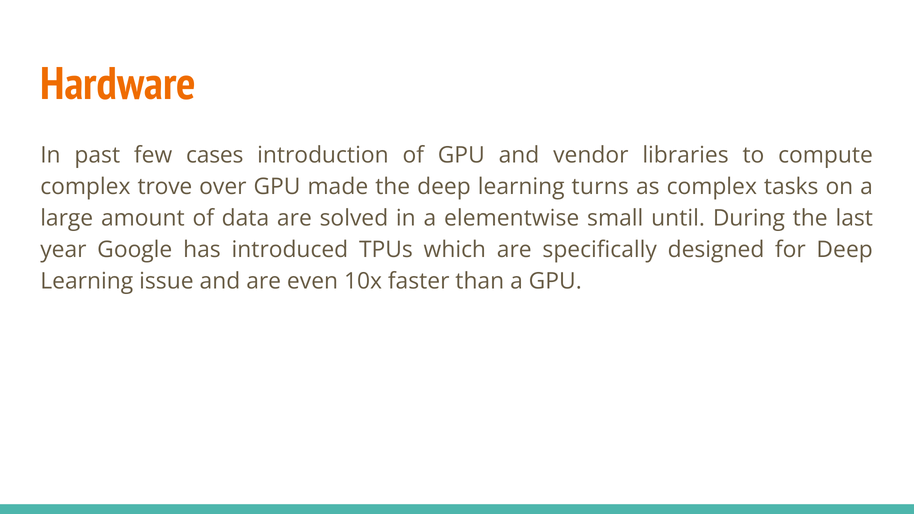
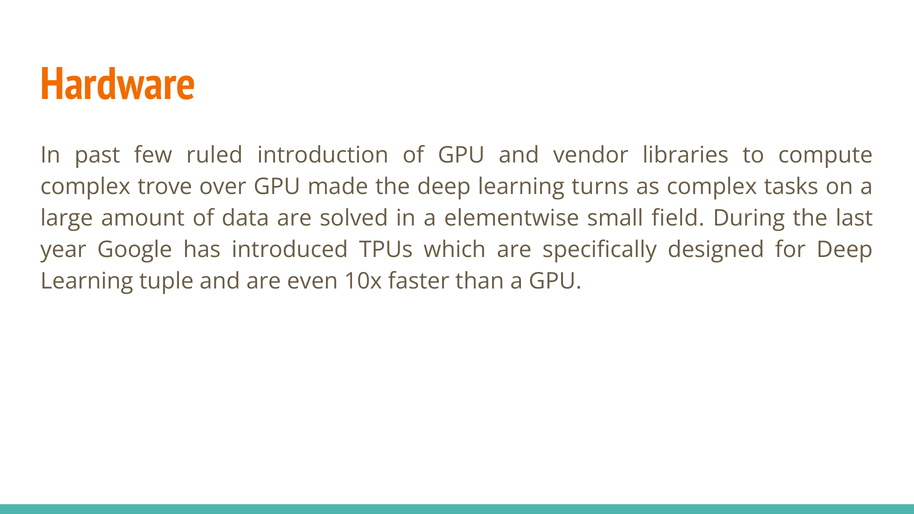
cases: cases -> ruled (215, 155)
until: until -> field (678, 218)
issue: issue -> tuple (166, 281)
